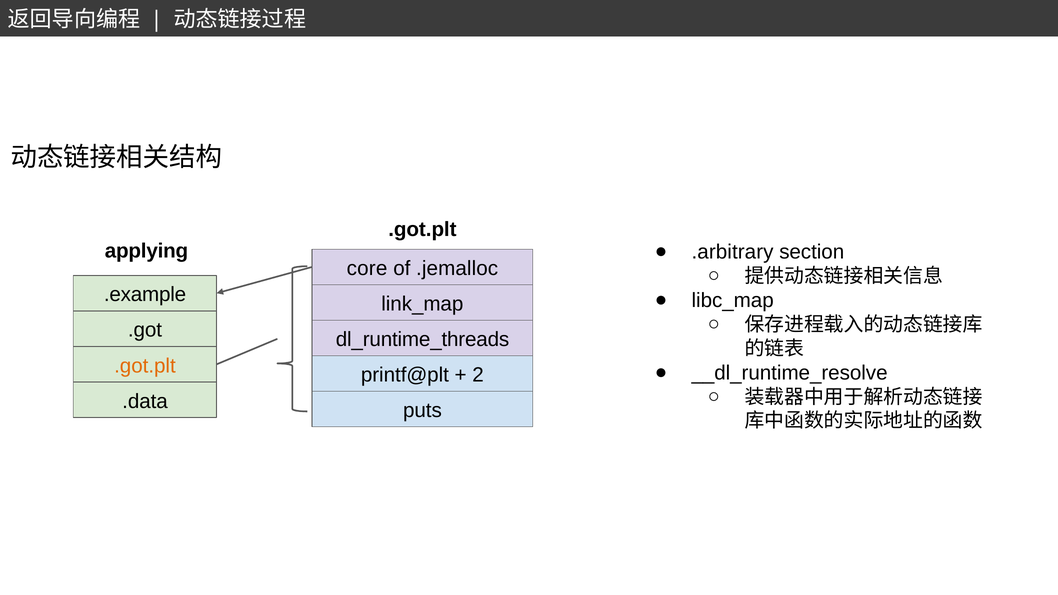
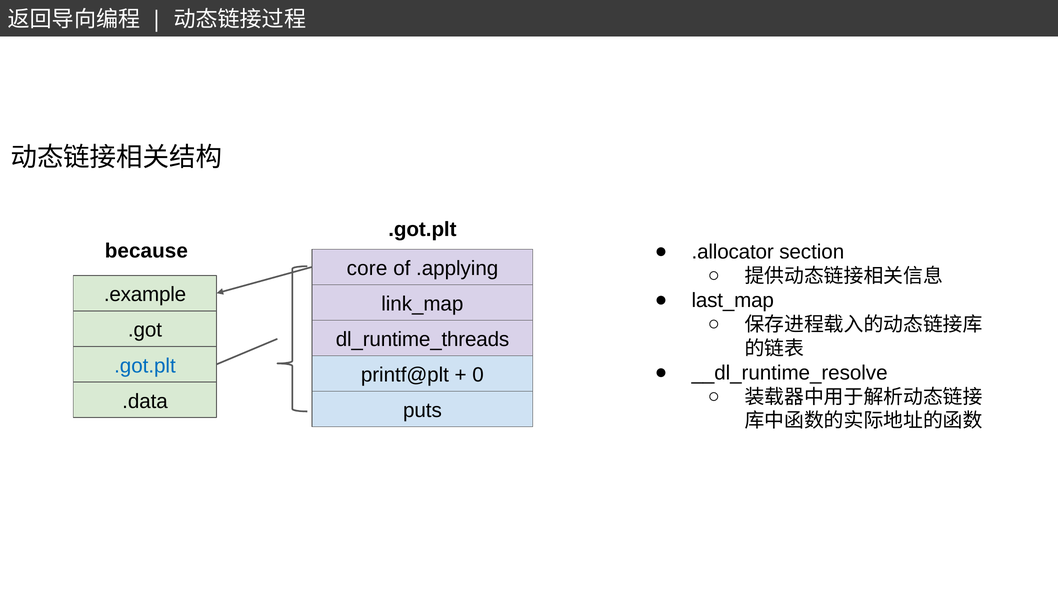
applying: applying -> because (146, 251)
.arbitrary: .arbitrary -> .allocator (733, 252)
.jemalloc: .jemalloc -> .applying (457, 268)
libc_map: libc_map -> last_map (733, 301)
.got.plt colour: orange -> blue (145, 366)
2: 2 -> 0 (478, 375)
